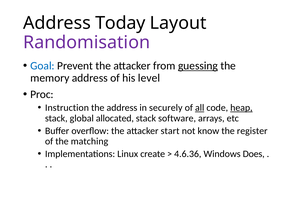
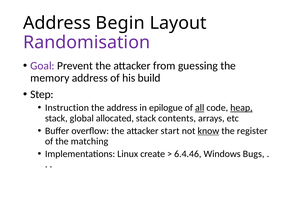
Today: Today -> Begin (120, 23)
Goal colour: blue -> purple (43, 66)
guessing underline: present -> none (198, 66)
level: level -> build (149, 78)
Proc: Proc -> Step (42, 95)
securely: securely -> epilogue (166, 108)
software: software -> contents (177, 119)
know underline: none -> present (208, 131)
4.6.36: 4.6.36 -> 6.4.46 (188, 154)
Does: Does -> Bugs (254, 154)
